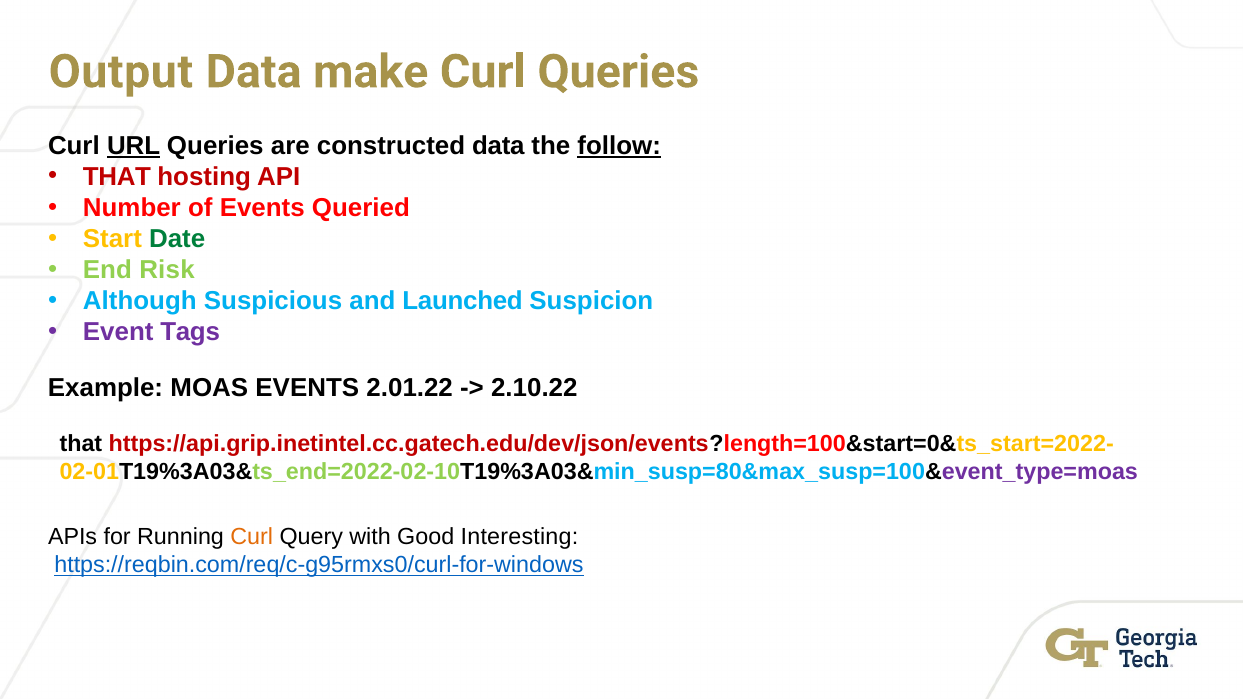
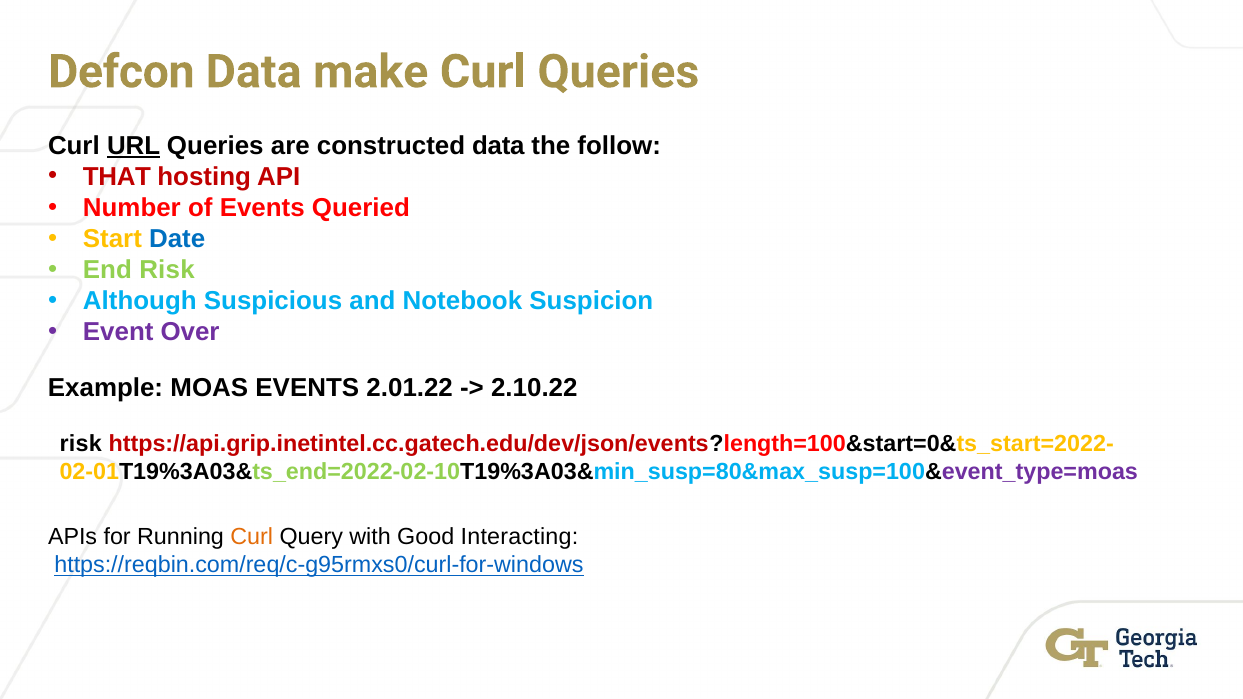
Output: Output -> Defcon (121, 72)
follow underline: present -> none (619, 146)
Date colour: green -> blue (177, 239)
Launched: Launched -> Notebook (462, 301)
Tags: Tags -> Over (190, 332)
that: that -> risk (81, 444)
Interesting: Interesting -> Interacting (519, 537)
